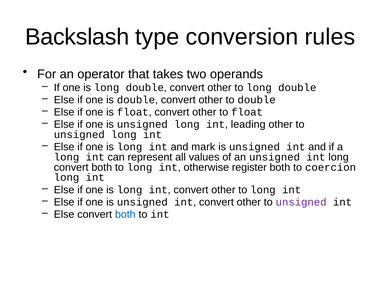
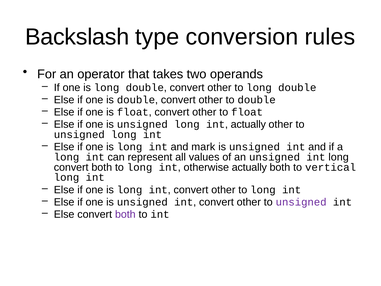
int leading: leading -> actually (248, 124)
otherwise register: register -> actually (249, 167)
coercion: coercion -> vertical (331, 167)
both colour: blue -> purple (125, 214)
